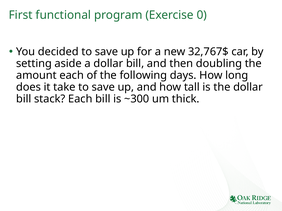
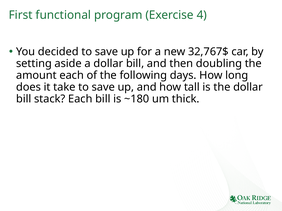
0: 0 -> 4 (202, 15)
~300: ~300 -> ~180 (137, 99)
